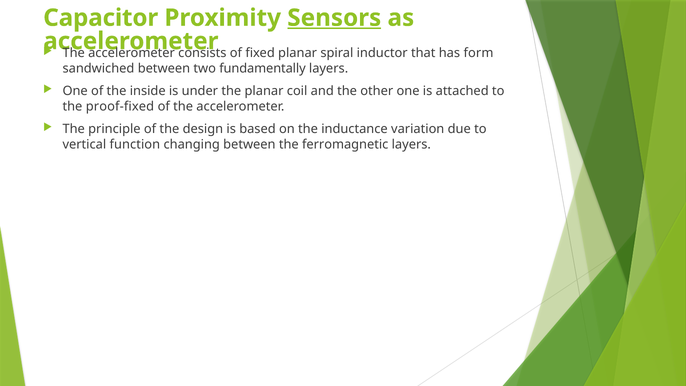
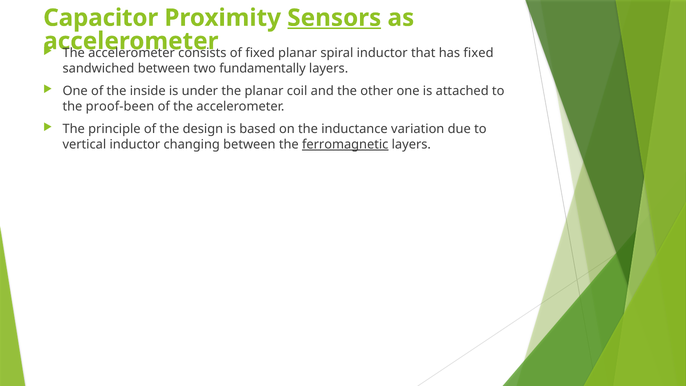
has form: form -> fixed (478, 53)
proof-fixed: proof-fixed -> proof-been (120, 107)
vertical function: function -> inductor (135, 145)
ferromagnetic underline: none -> present (345, 145)
